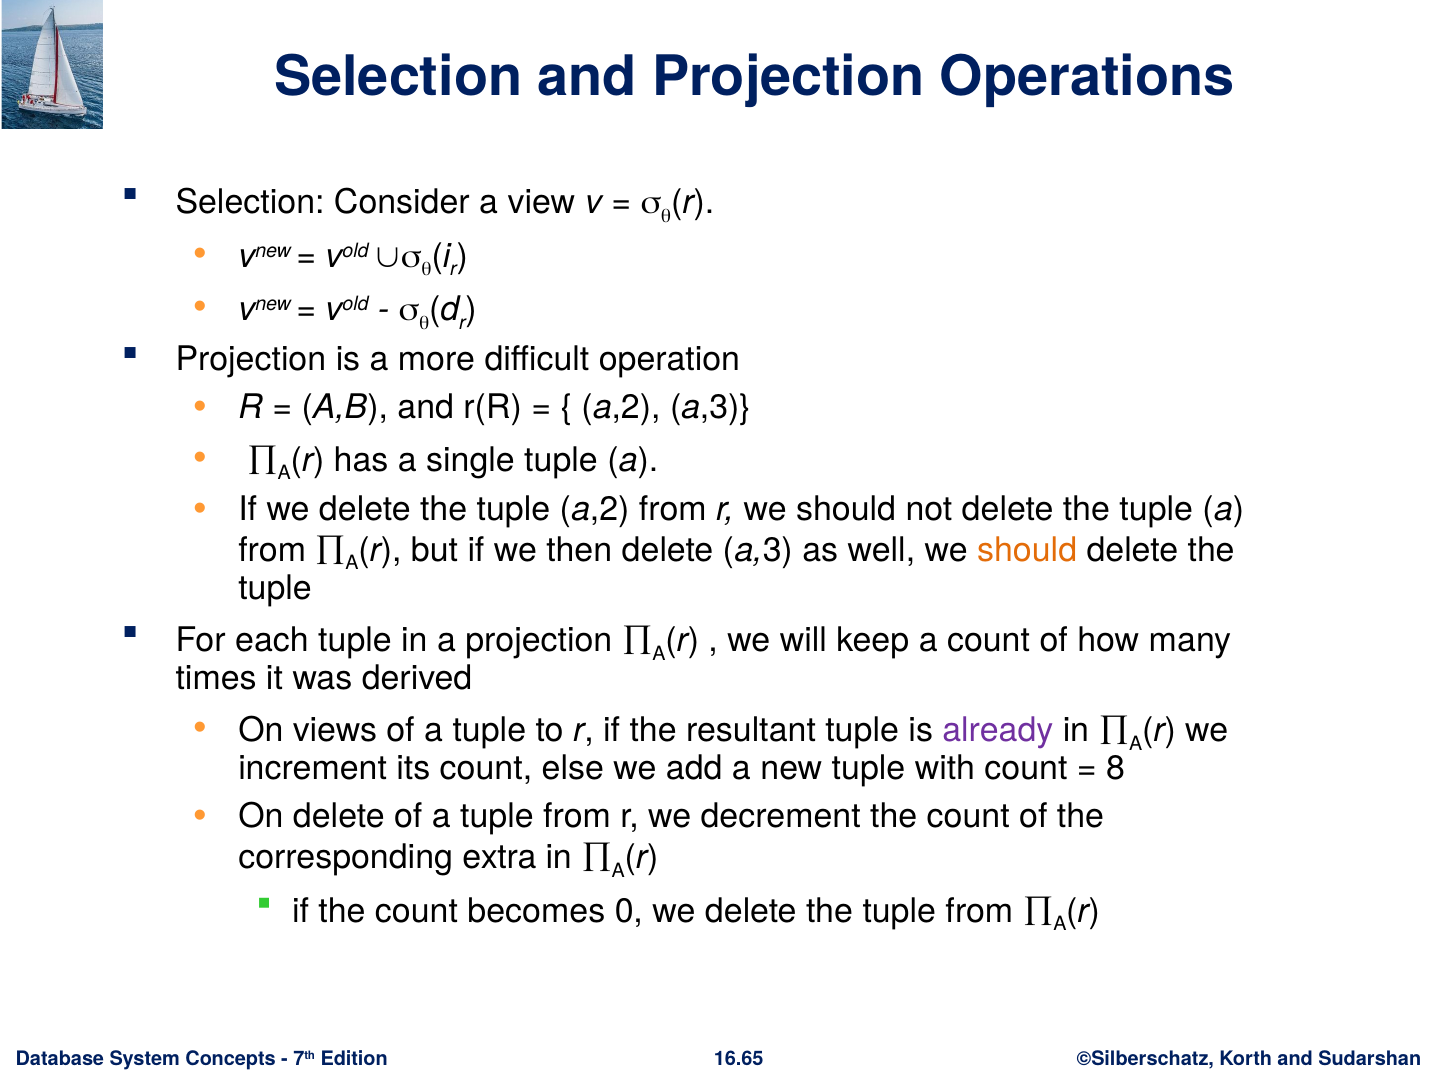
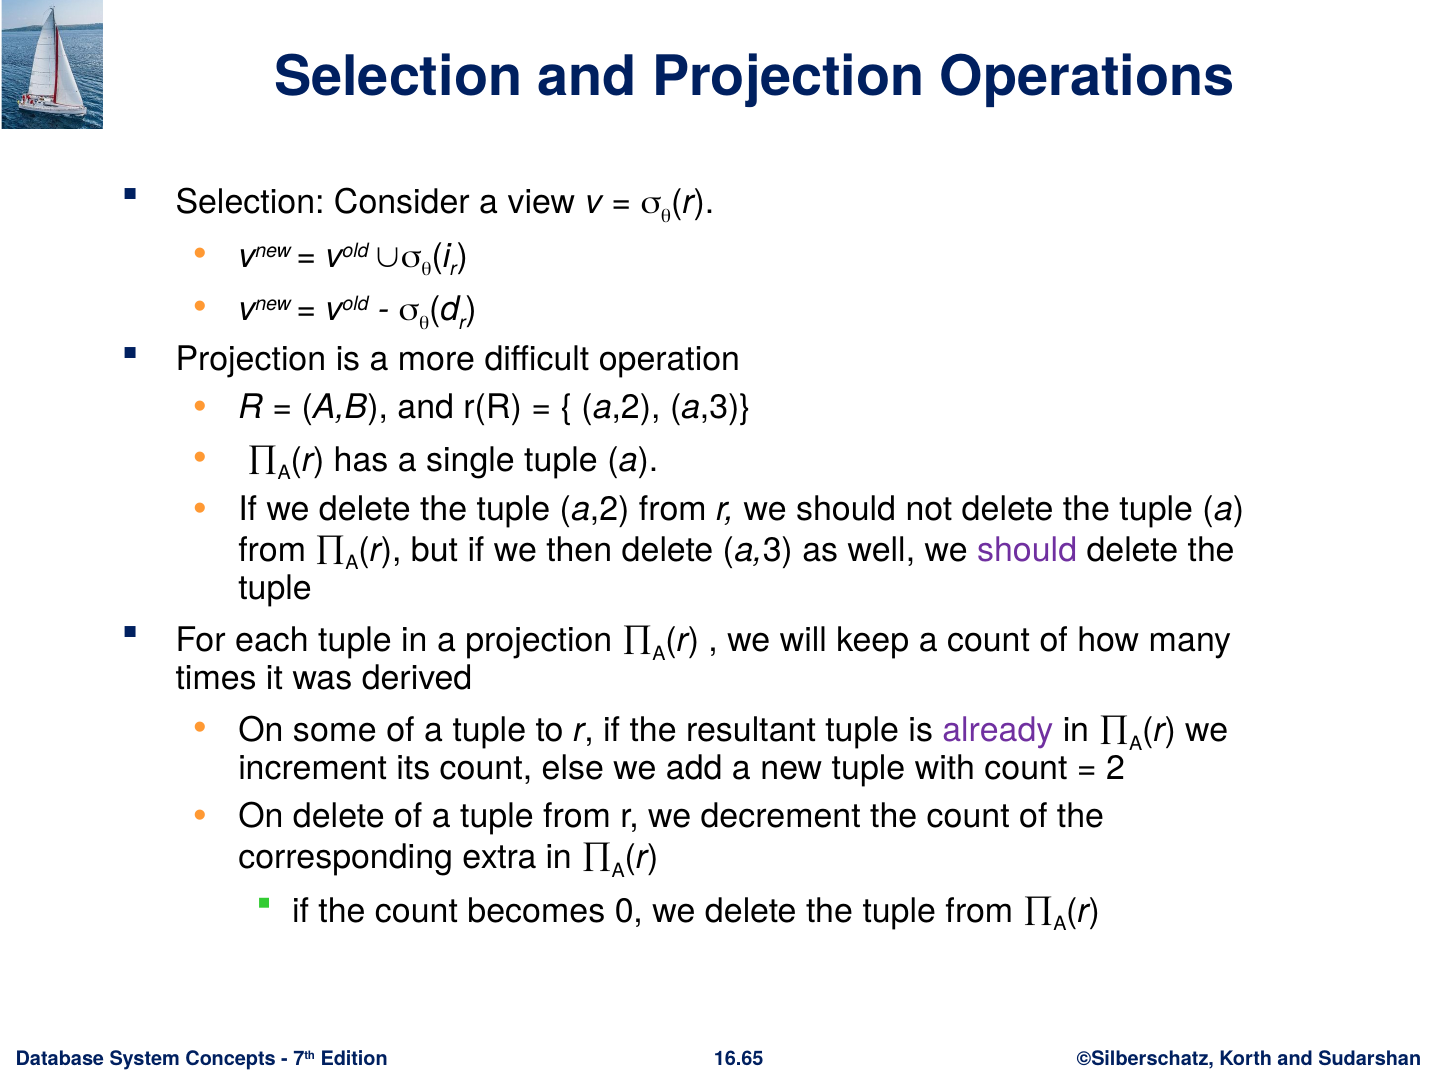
should colour: orange -> purple (1027, 550)
views: views -> some (335, 731)
8: 8 -> 2 (1116, 768)
